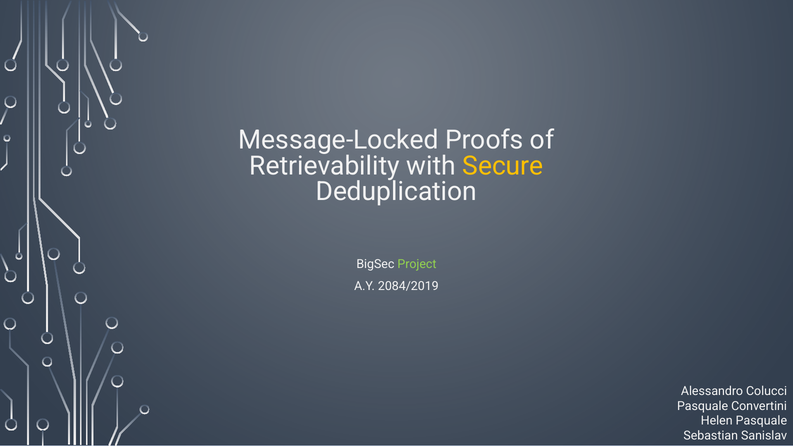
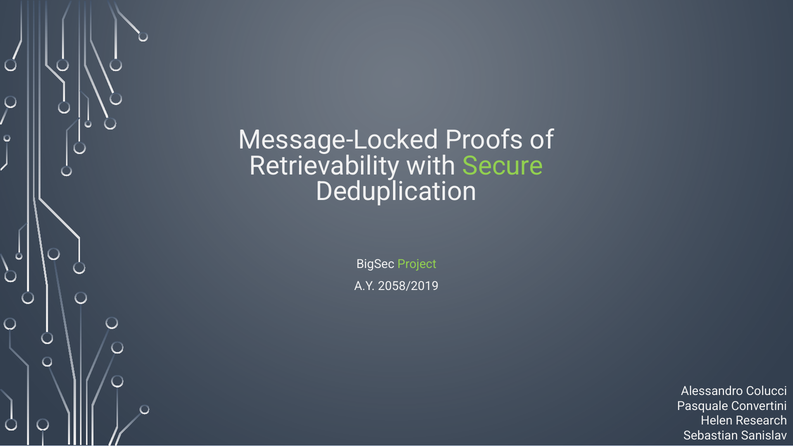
Secure colour: yellow -> light green (503, 166)
2084/2019: 2084/2019 -> 2058/2019 (408, 286)
Helen Pasquale: Pasquale -> Research (761, 421)
